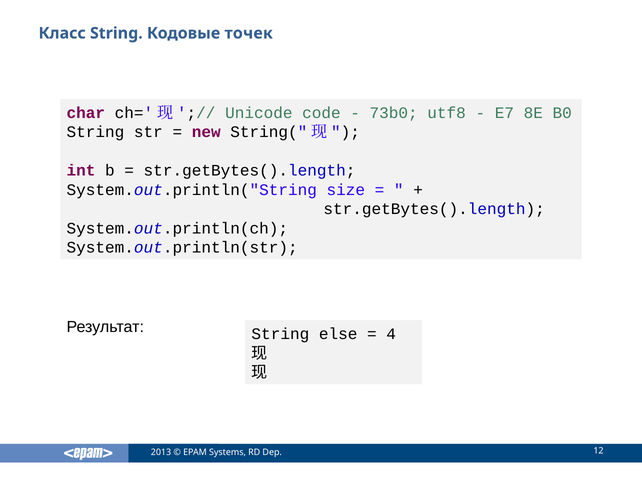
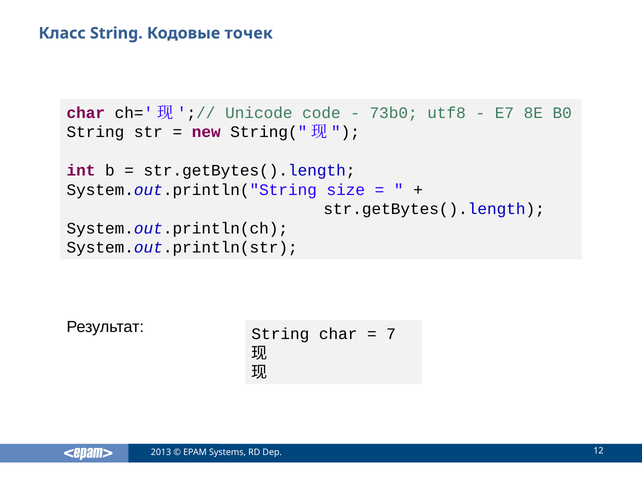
String else: else -> char (338, 334)
4: 4 -> 7 (391, 334)
